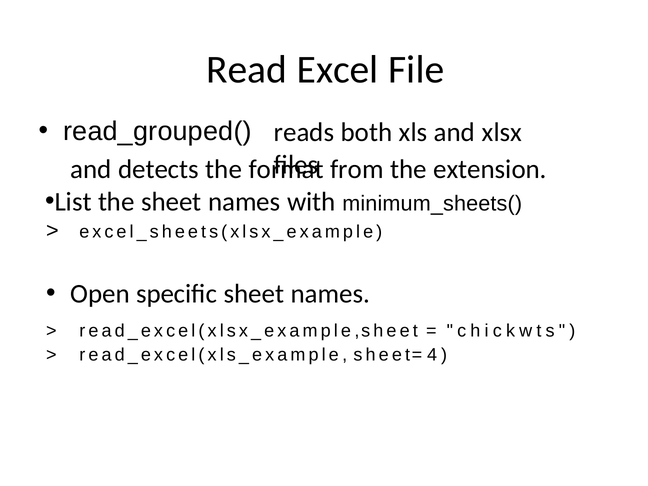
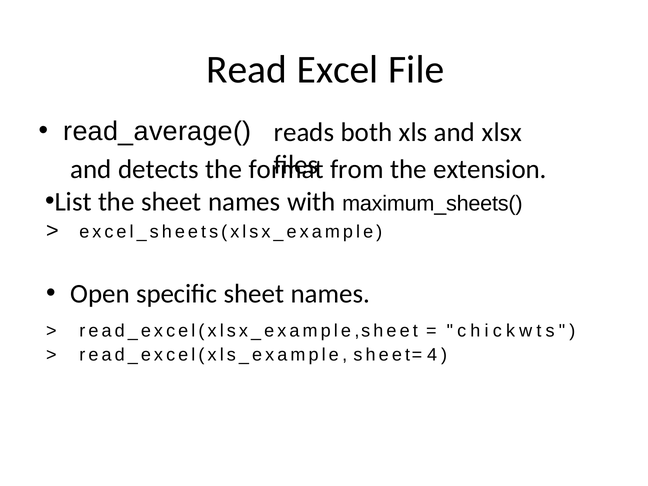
read_grouped(: read_grouped( -> read_average( (157, 131)
minimum_sheets(: minimum_sheets( -> maximum_sheets( (432, 203)
